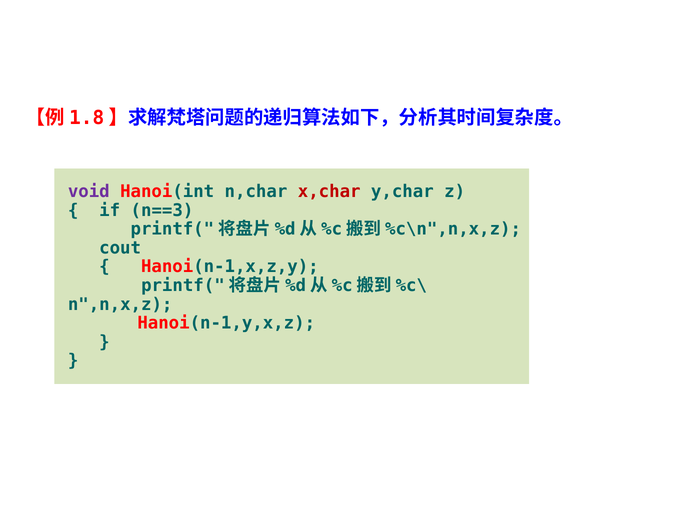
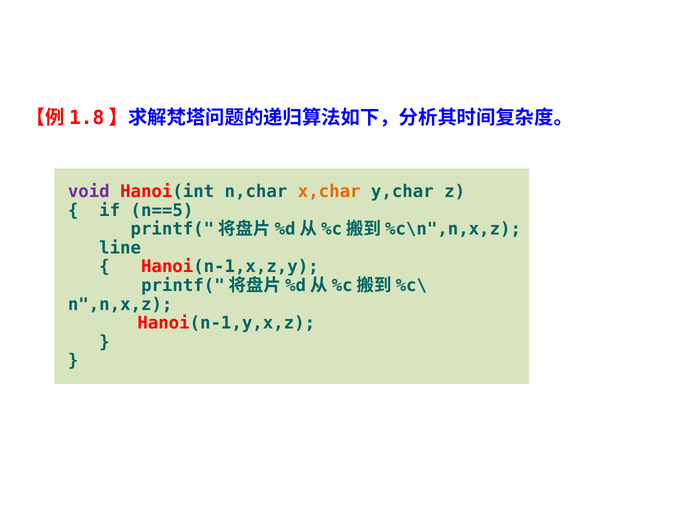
x,char colour: red -> orange (329, 191)
n==3: n==3 -> n==5 (162, 210)
cout: cout -> line (120, 248)
